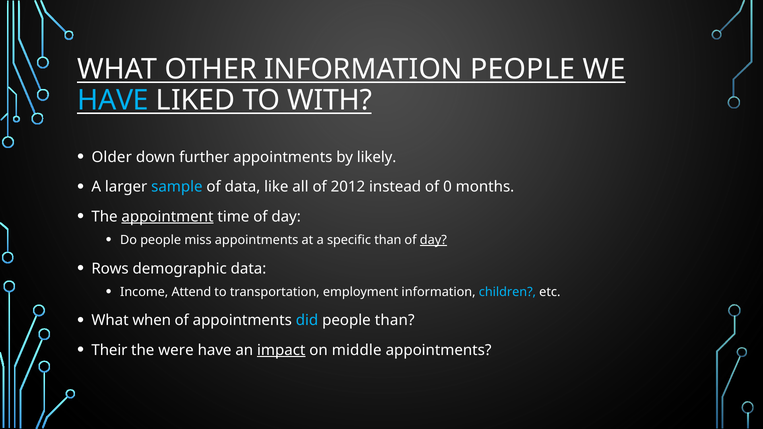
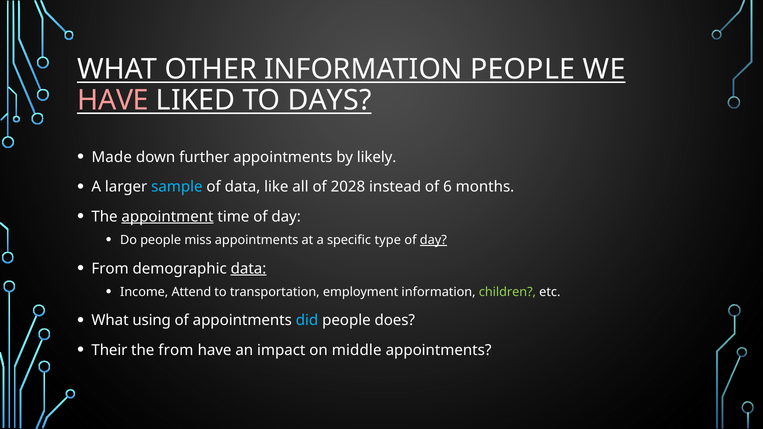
HAVE colour: light blue -> pink (113, 100)
WITH: WITH -> DAYS (330, 100)
Older: Older -> Made (112, 157)
2012: 2012 -> 2028 (348, 187)
0: 0 -> 6 (447, 187)
specific than: than -> type (388, 240)
Rows: Rows -> From (110, 269)
data underline: none -> present (249, 269)
children colour: light blue -> light green (507, 292)
when: when -> using (152, 321)
people than: than -> does (395, 321)
the were: were -> from (176, 350)
impact underline: present -> none (281, 350)
